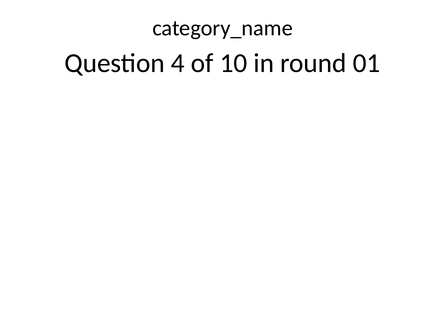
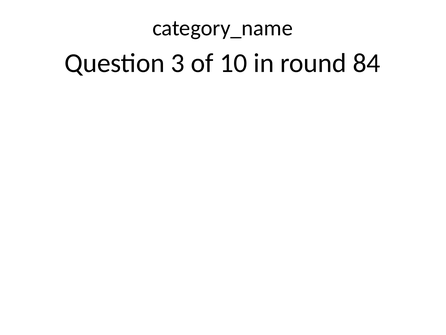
4: 4 -> 3 (178, 63)
01: 01 -> 84 (366, 63)
